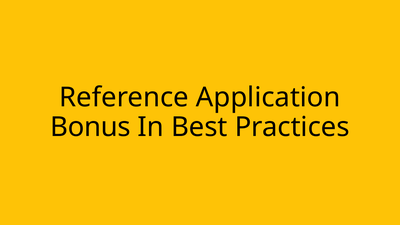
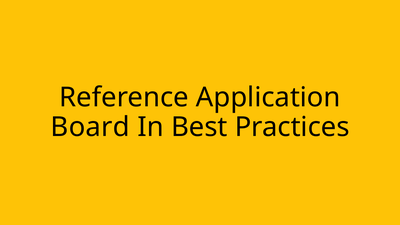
Bonus: Bonus -> Board (90, 127)
